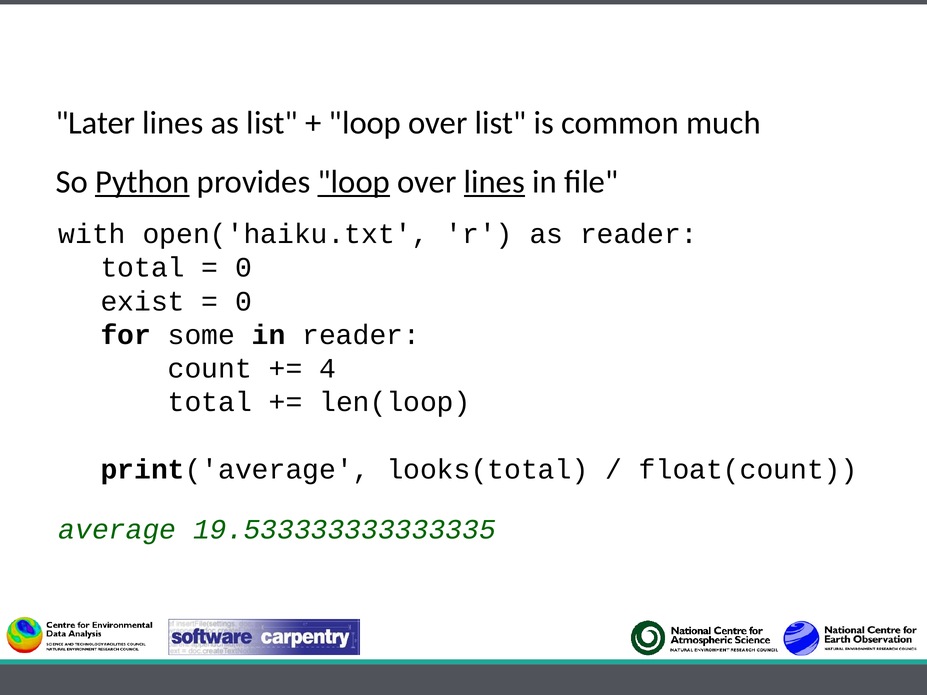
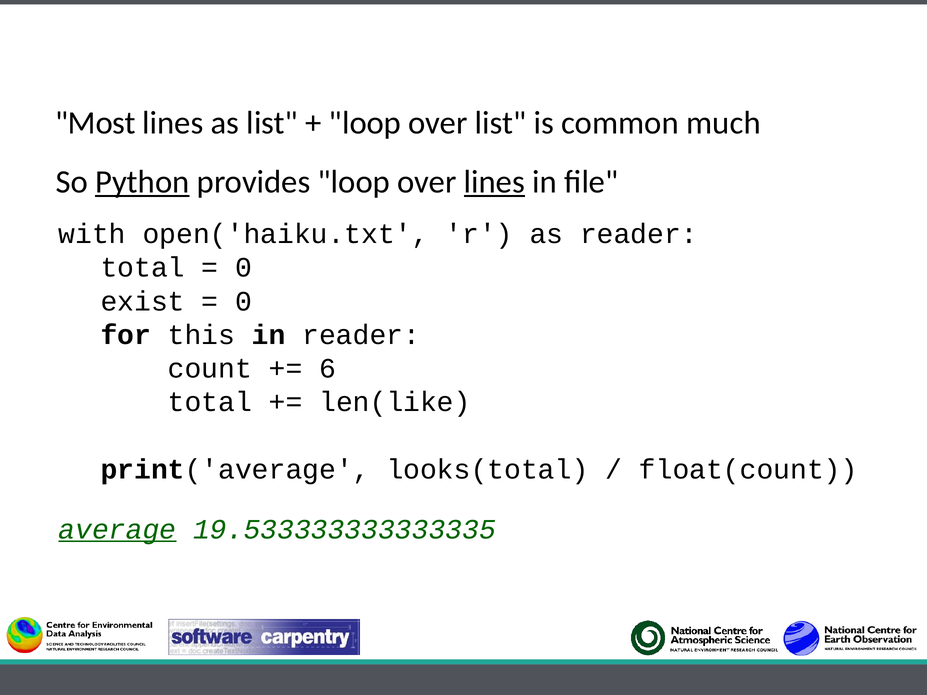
Later: Later -> Most (95, 123)
loop underline: present -> none (354, 182)
some: some -> this (201, 335)
4: 4 -> 6 (328, 369)
len(loop: len(loop -> len(like (395, 402)
average underline: none -> present (117, 529)
